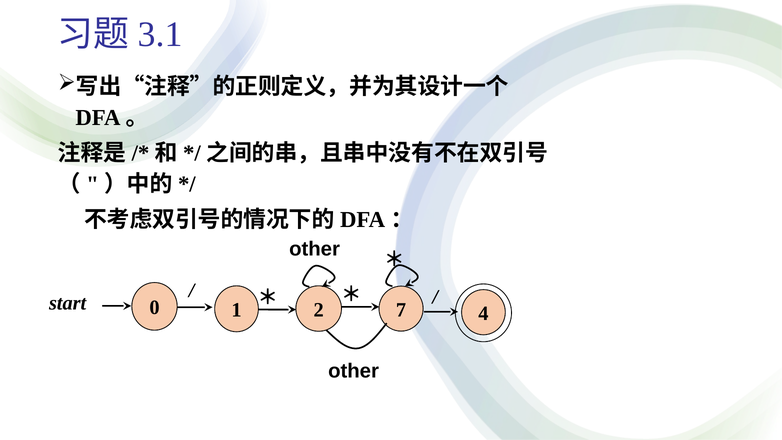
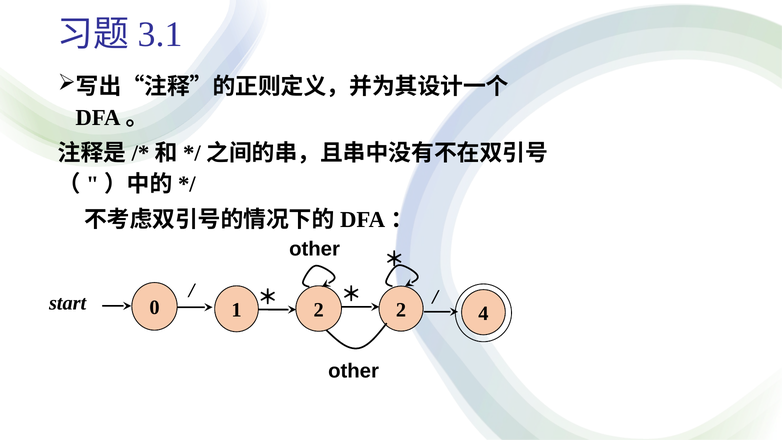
start 7: 7 -> 2 (401, 310)
